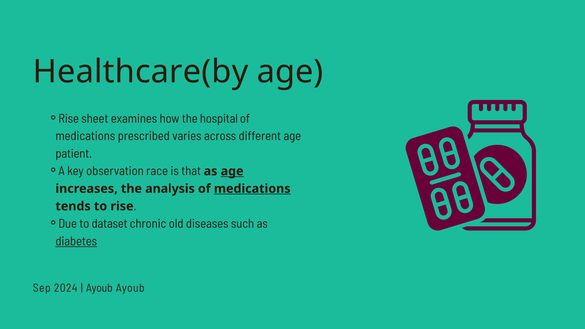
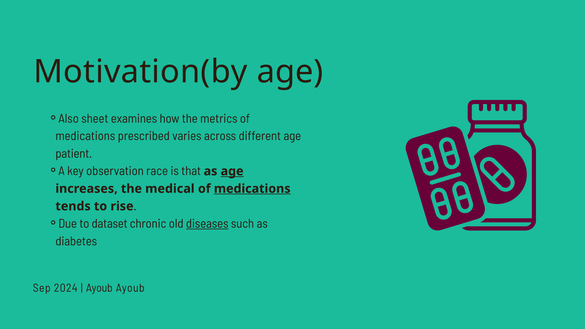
Healthcare(by: Healthcare(by -> Motivation(by (141, 72)
Rise: Rise -> Also (69, 119)
hospital: hospital -> metrics (219, 119)
analysis: analysis -> medical (170, 189)
diseases underline: none -> present (207, 224)
diabetes underline: present -> none (76, 241)
